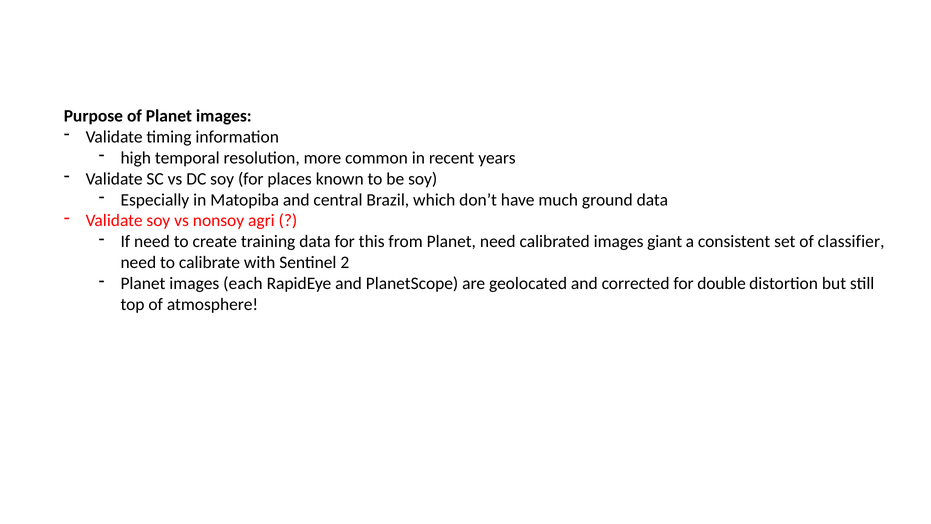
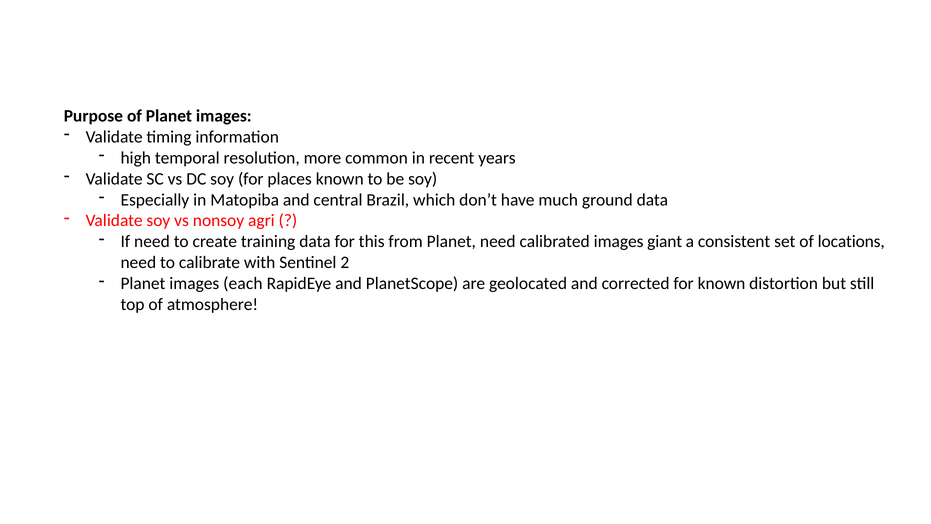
classifier: classifier -> locations (851, 242)
for double: double -> known (722, 283)
